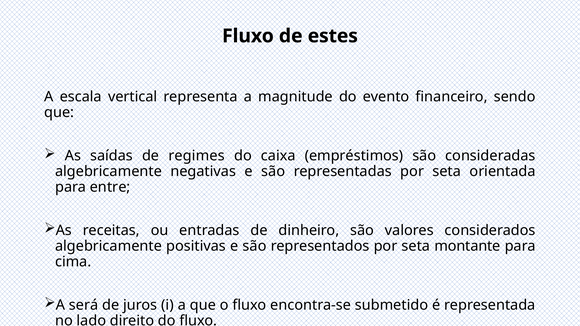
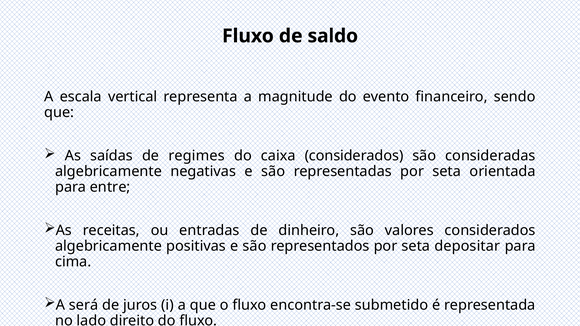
estes: estes -> saldo (333, 36)
caixa empréstimos: empréstimos -> considerados (354, 156)
montante: montante -> depositar (467, 246)
